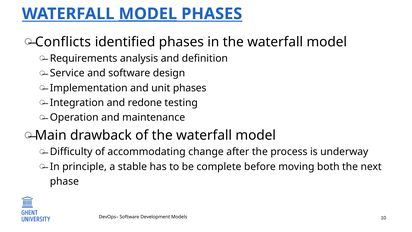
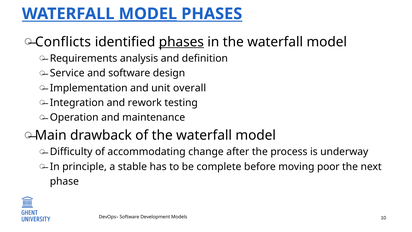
phases underline: none -> present (181, 42)
unit phases: phases -> overall (190, 88)
redone: redone -> rework (145, 103)
both: both -> poor (328, 167)
